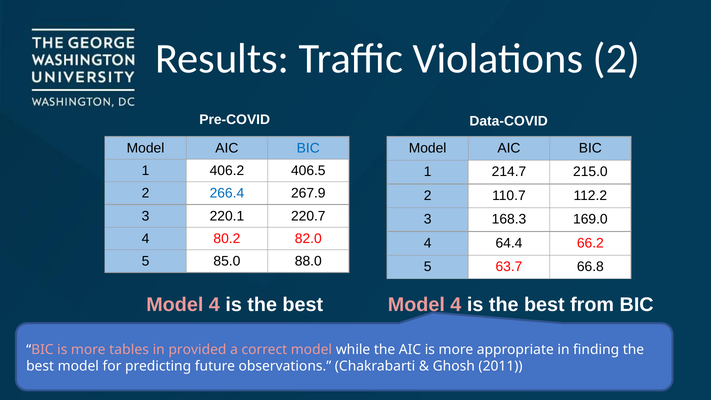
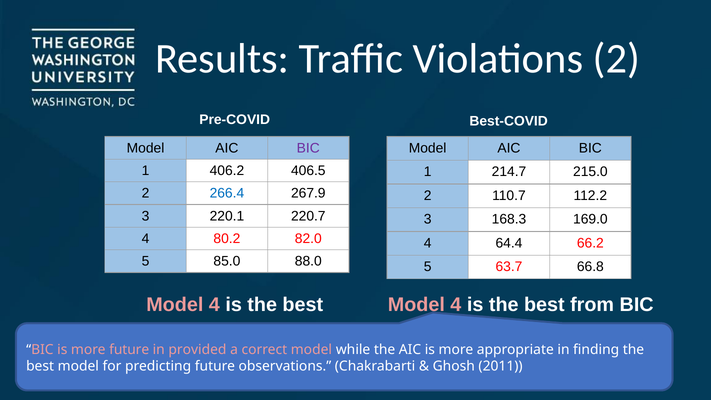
Data-COVID: Data-COVID -> Best-COVID (509, 121)
BIC colour: blue -> purple (308, 148)
more tables: tables -> future (129, 349)
